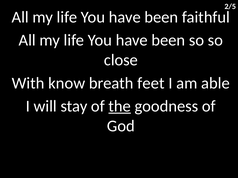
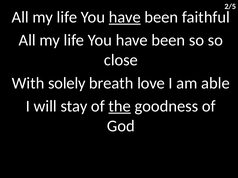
have underline: none -> present (125, 17)
know: know -> solely (67, 83)
feet: feet -> love (151, 83)
